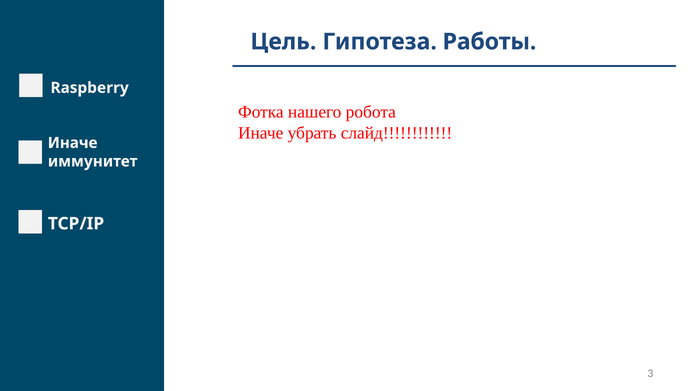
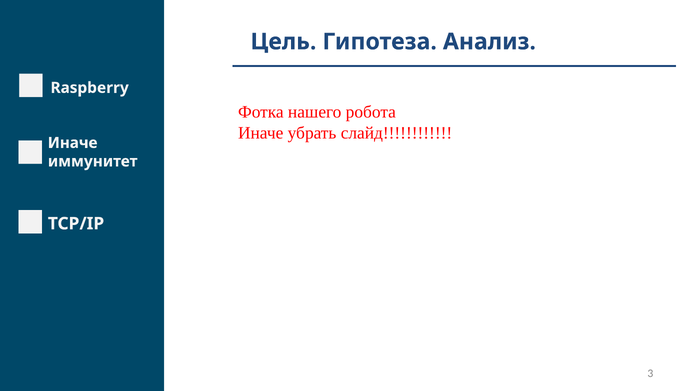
Работы: Работы -> Анализ (489, 42)
